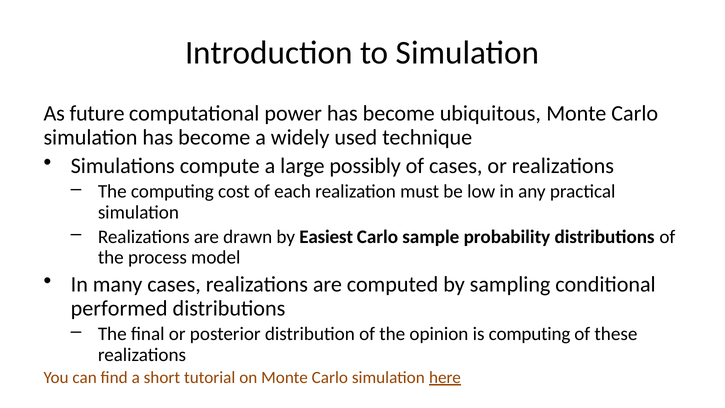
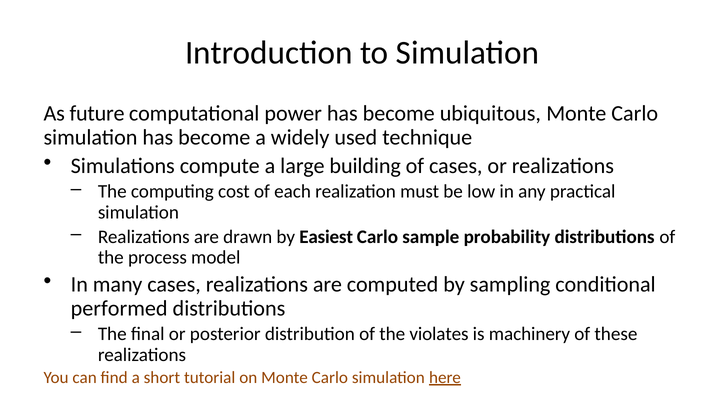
possibly: possibly -> building (365, 166)
opinion: opinion -> violates (439, 334)
is computing: computing -> machinery (529, 334)
